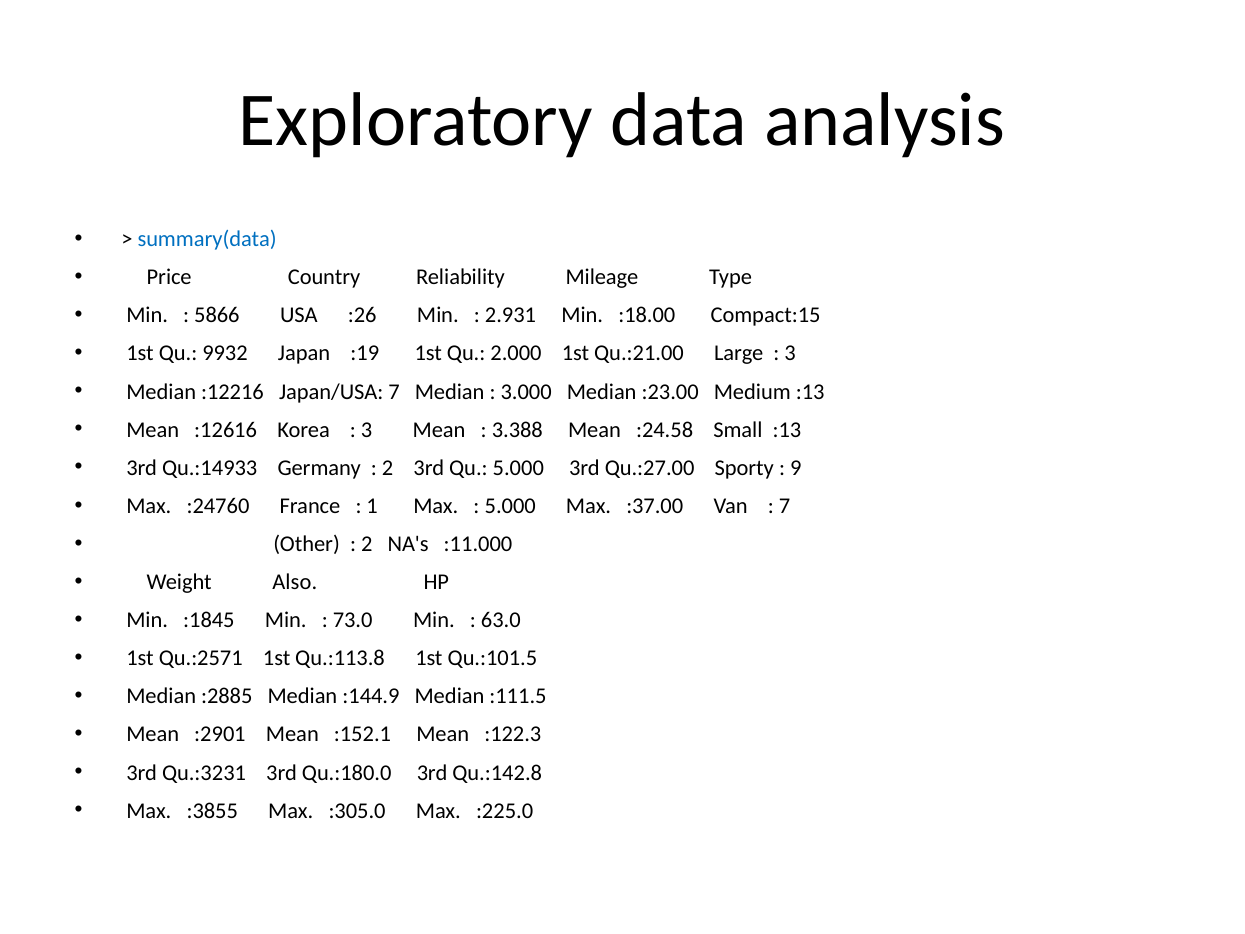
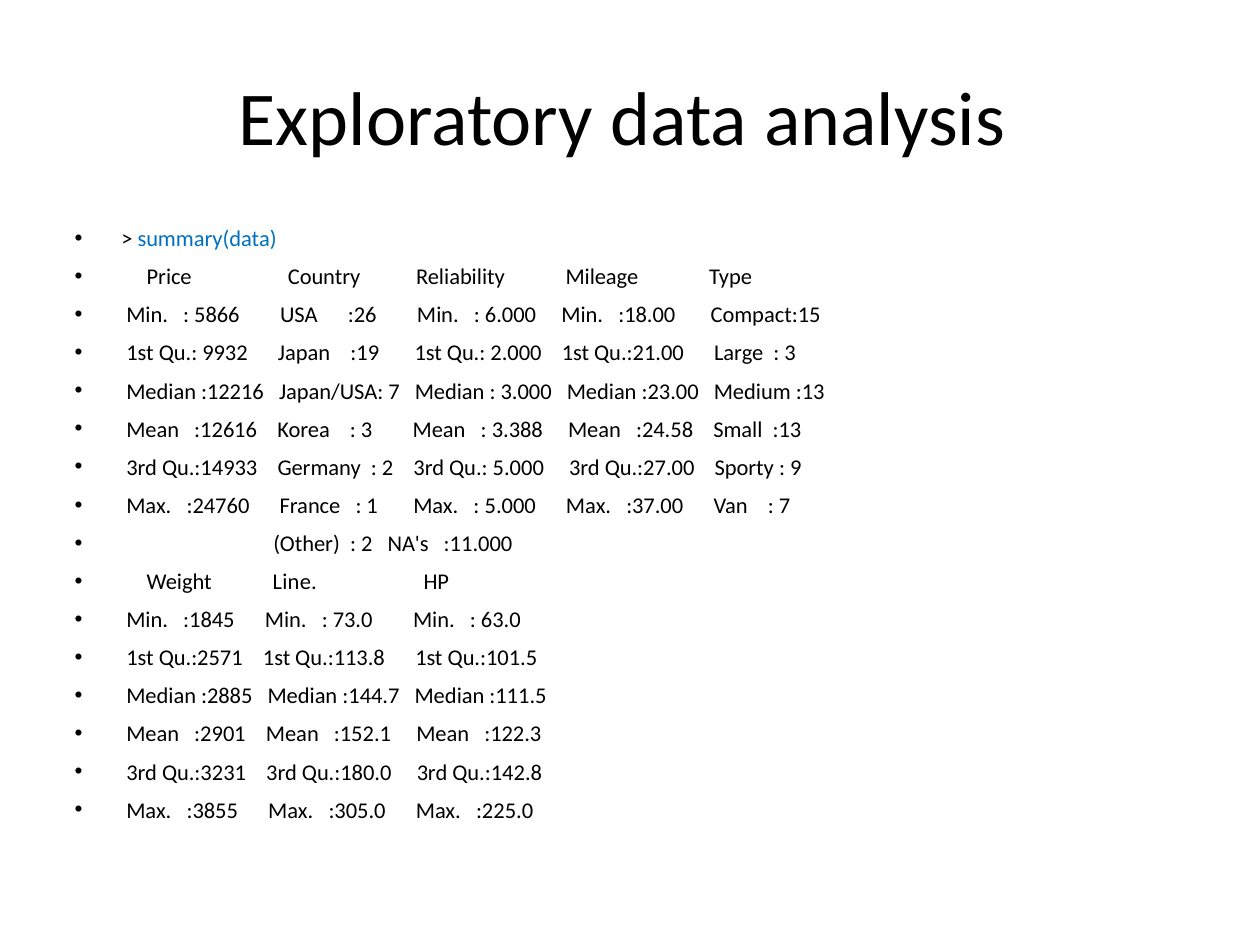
2.931: 2.931 -> 6.000 (511, 315)
Also: Also -> Line (295, 582)
:144.9: :144.9 -> :144.7 (371, 696)
